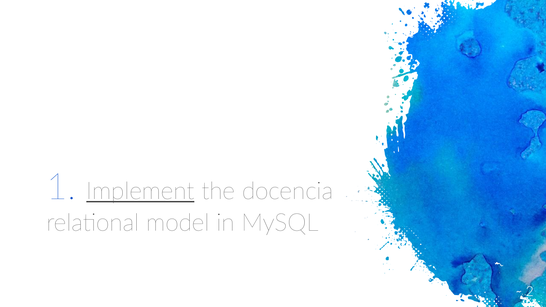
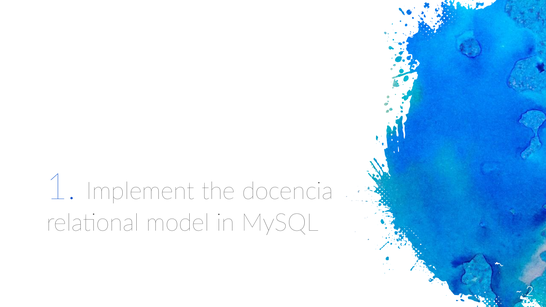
Implement underline: present -> none (140, 191)
